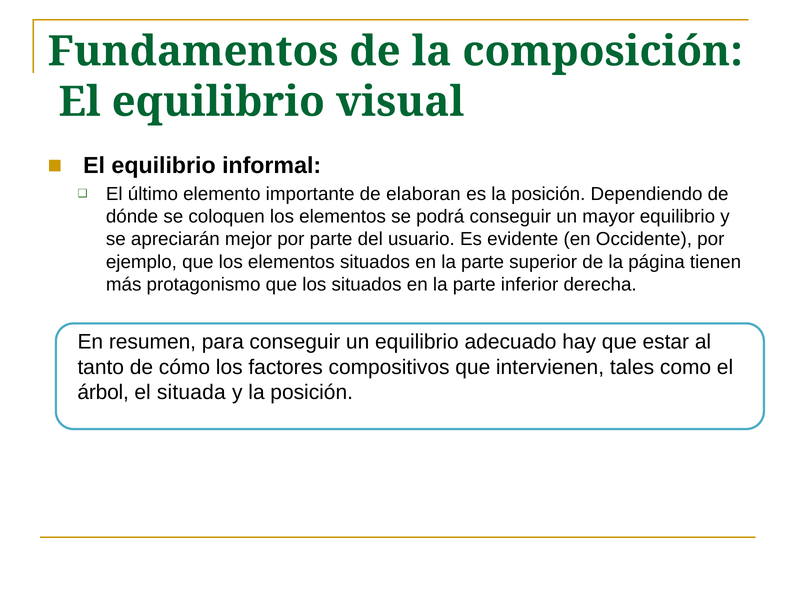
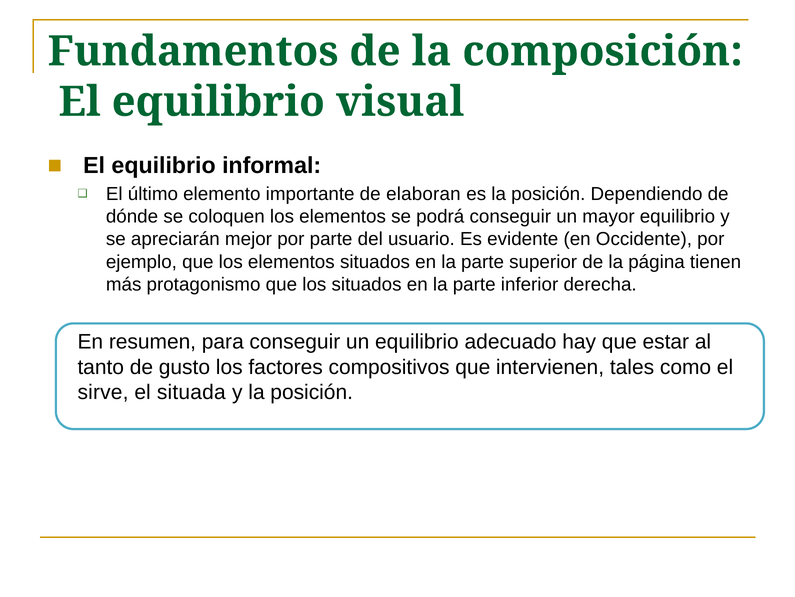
cómo: cómo -> gusto (184, 367)
árbol: árbol -> sirve (103, 392)
